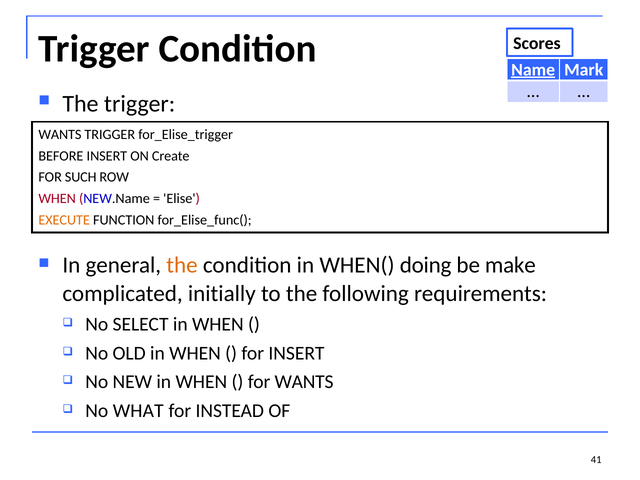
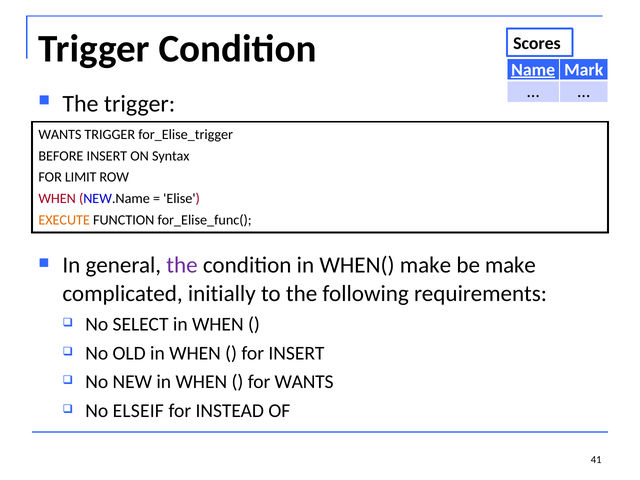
Create: Create -> Syntax (171, 156)
SUCH: SUCH -> LIMIT (81, 177)
the colour: orange -> purple (182, 265)
WHEN( doing: doing -> make (425, 265)
WHAT: WHAT -> ELSEIF (138, 411)
